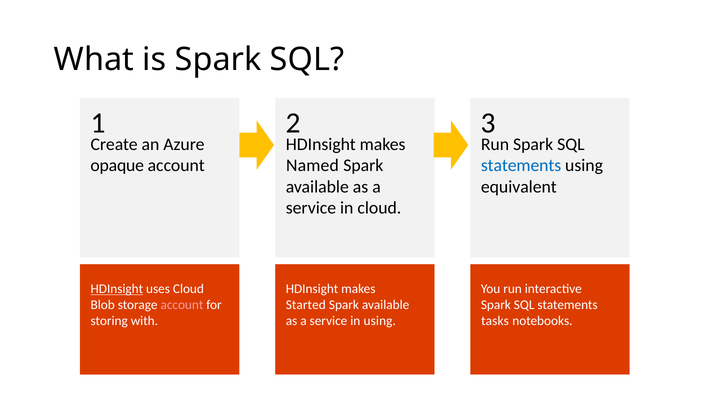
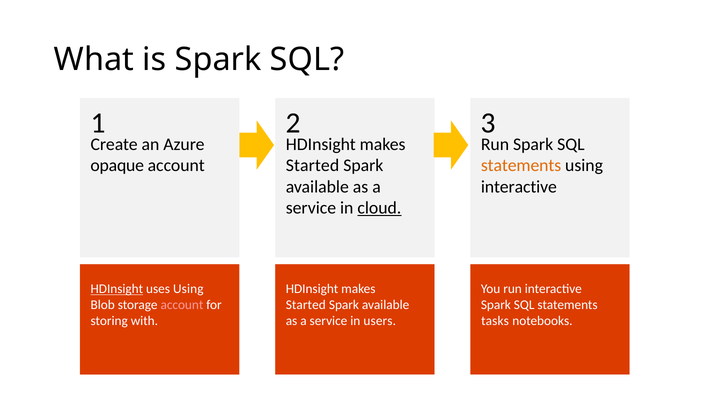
Named: Named -> Started (312, 166)
statements colour: blue -> orange (521, 166)
equivalent: equivalent -> interactive (519, 187)
cloud underline: none -> present (379, 208)
uses Cloud: Cloud -> Using (188, 289)
in using: using -> users (380, 321)
